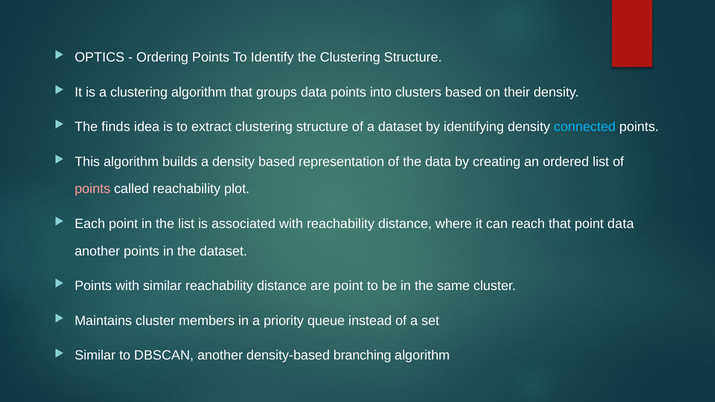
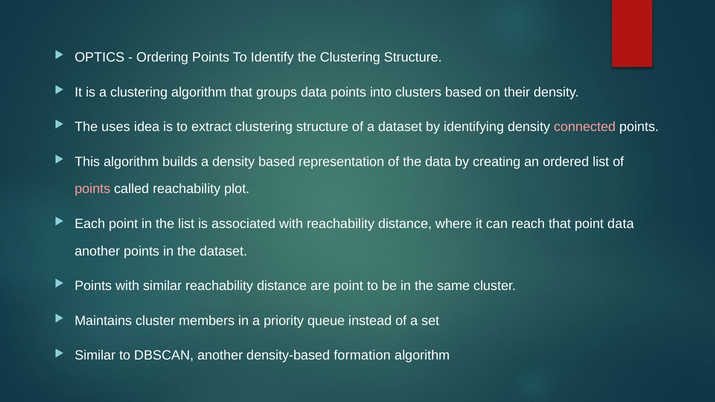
finds: finds -> uses (116, 127)
connected colour: light blue -> pink (585, 127)
branching: branching -> formation (362, 356)
